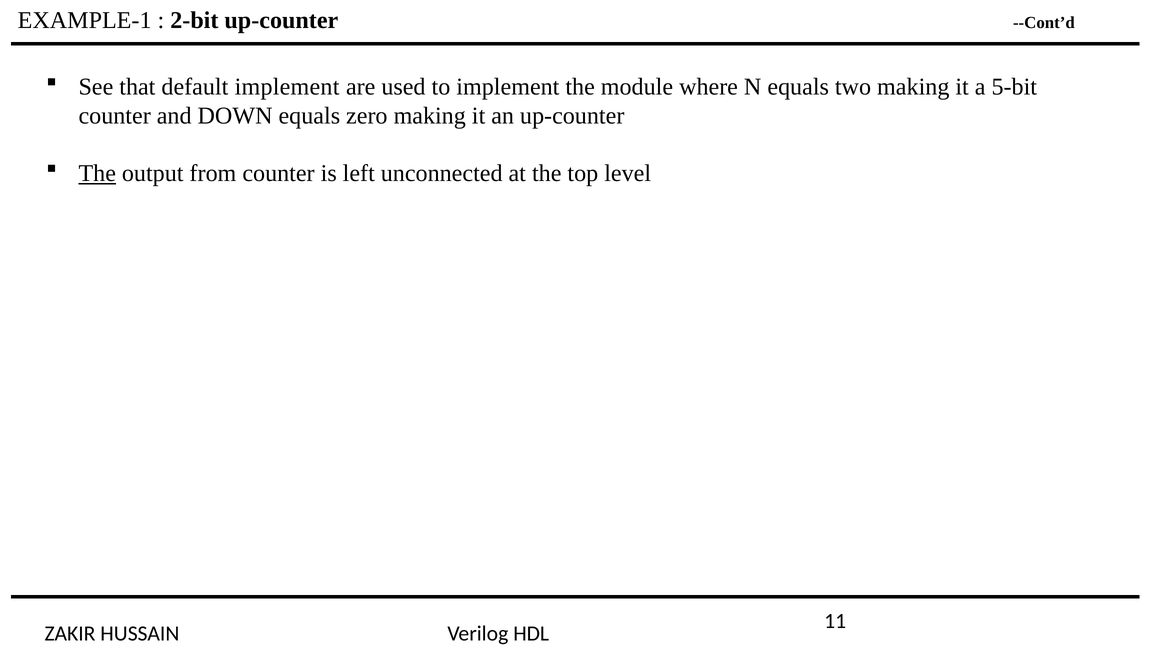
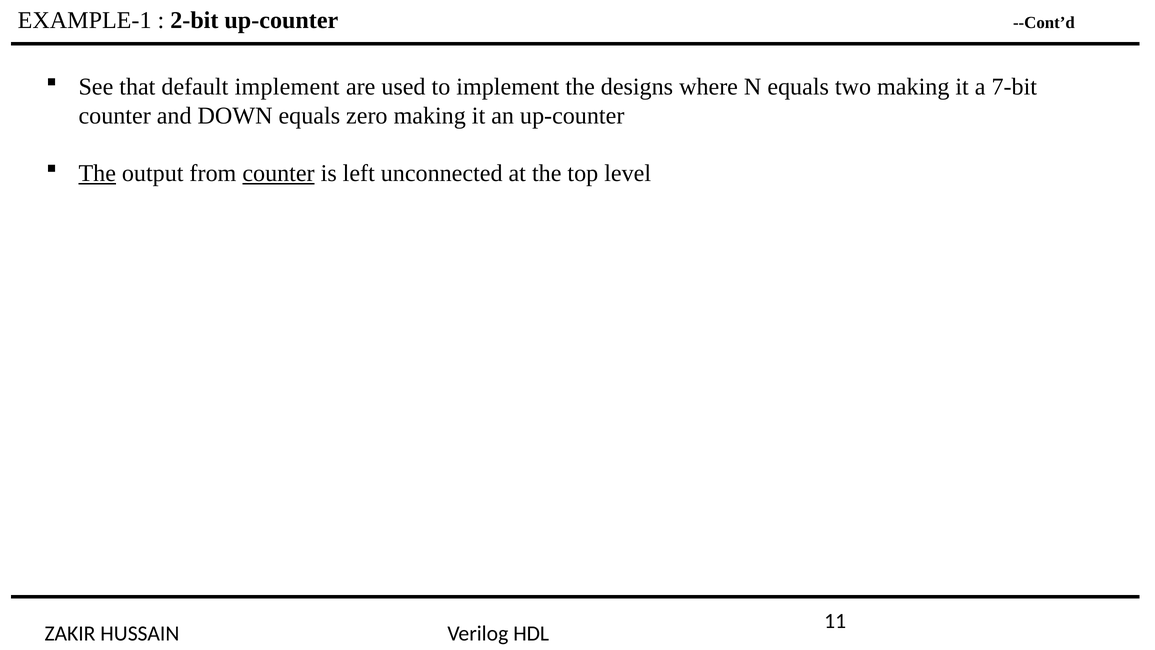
module: module -> designs (637, 87)
5-bit: 5-bit -> 7-bit (1014, 87)
counter underline: none -> present (279, 173)
